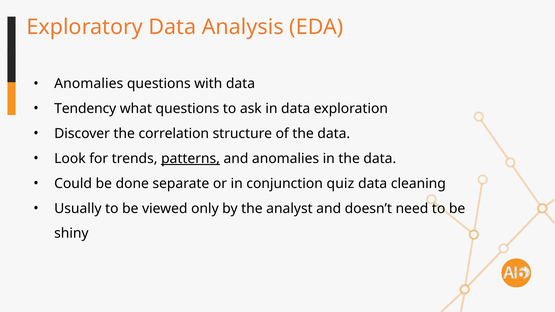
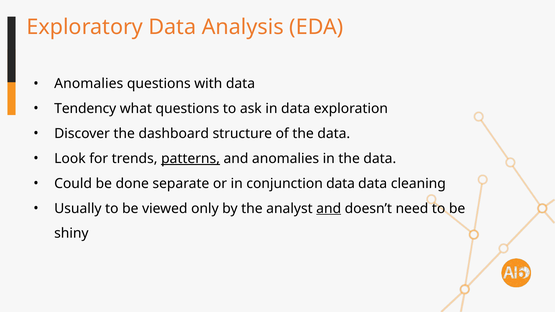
correlation: correlation -> dashboard (174, 134)
conjunction quiz: quiz -> data (341, 184)
and underline: none -> present (329, 209)
